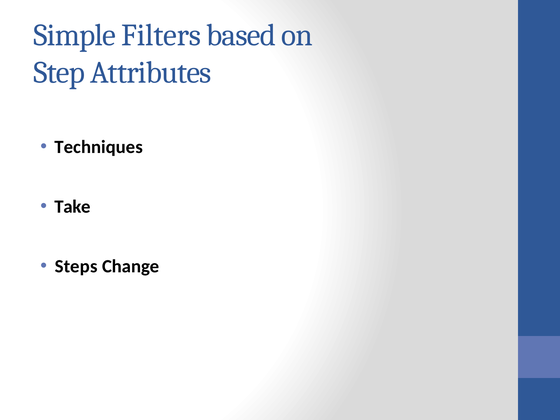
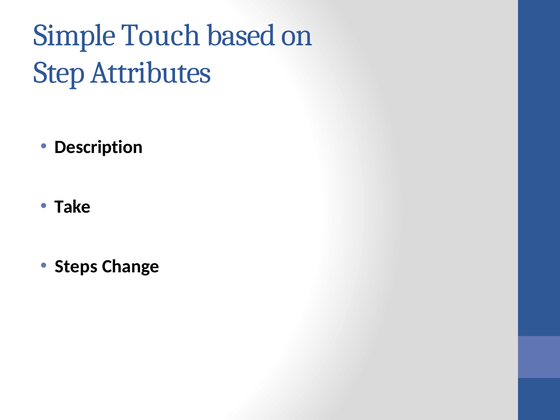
Filters: Filters -> Touch (161, 35)
Techniques: Techniques -> Description (99, 147)
